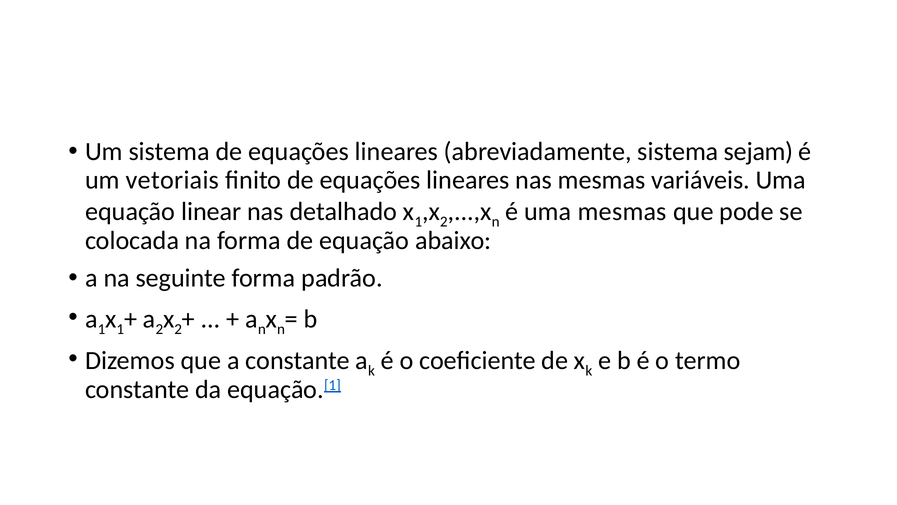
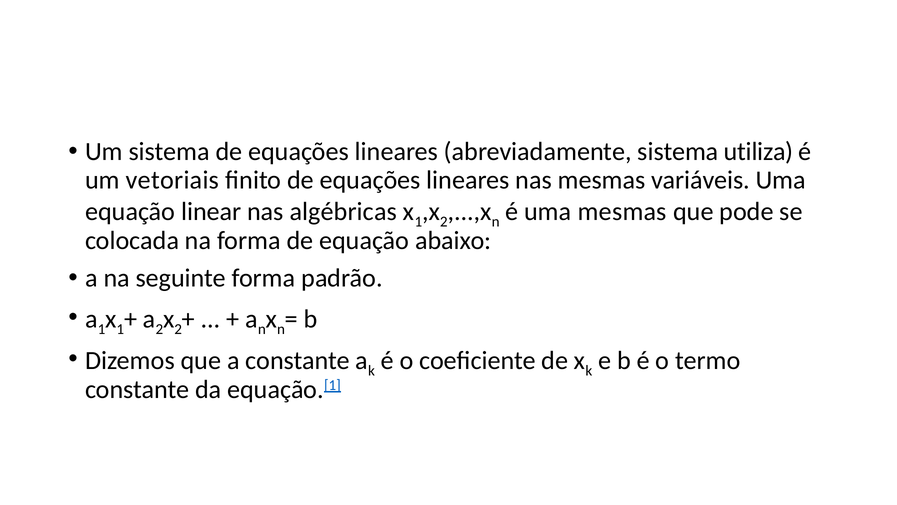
sejam: sejam -> utiliza (759, 152)
detalhado: detalhado -> algébricas (343, 211)
